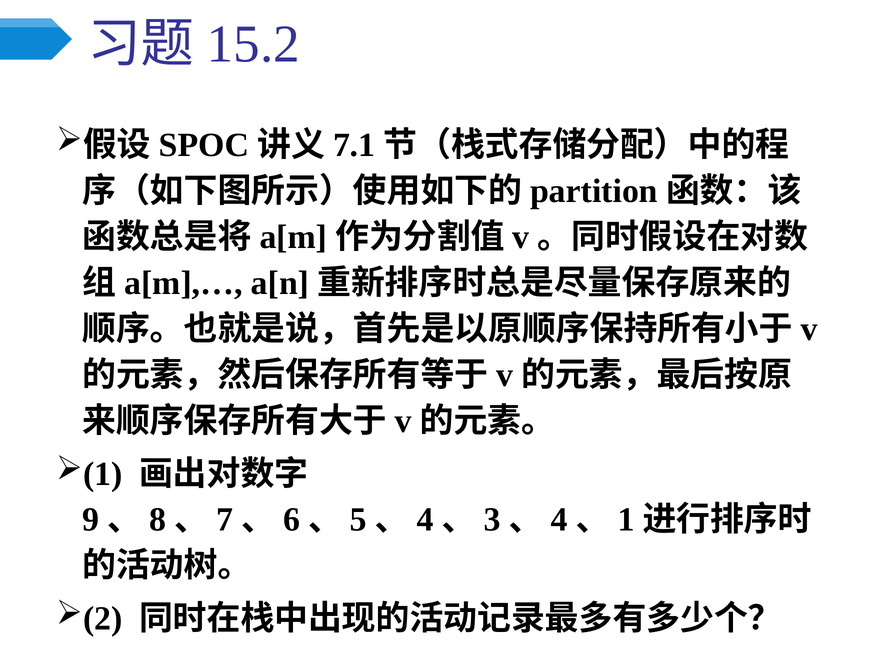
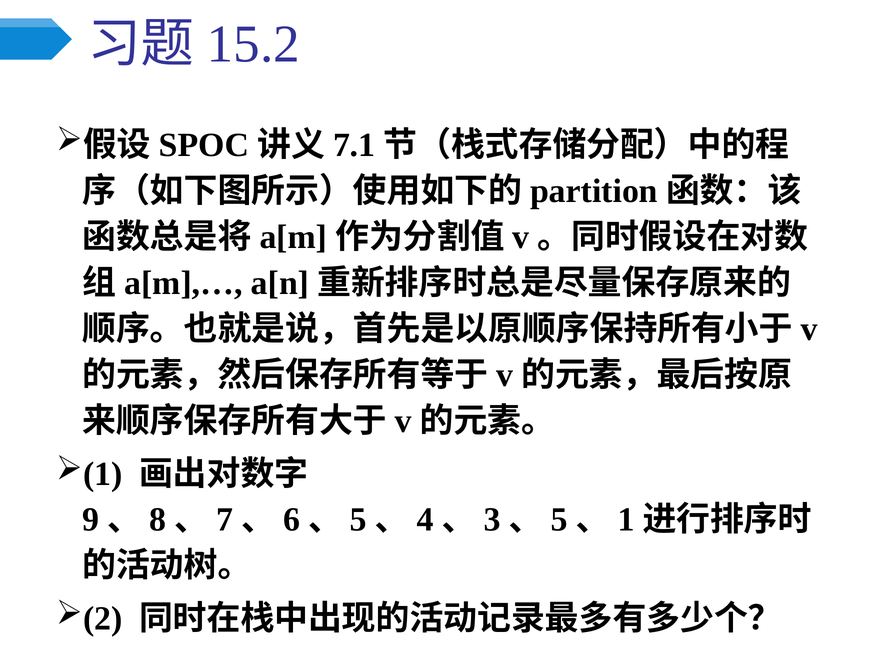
4: 4 -> 5 (559, 520)
